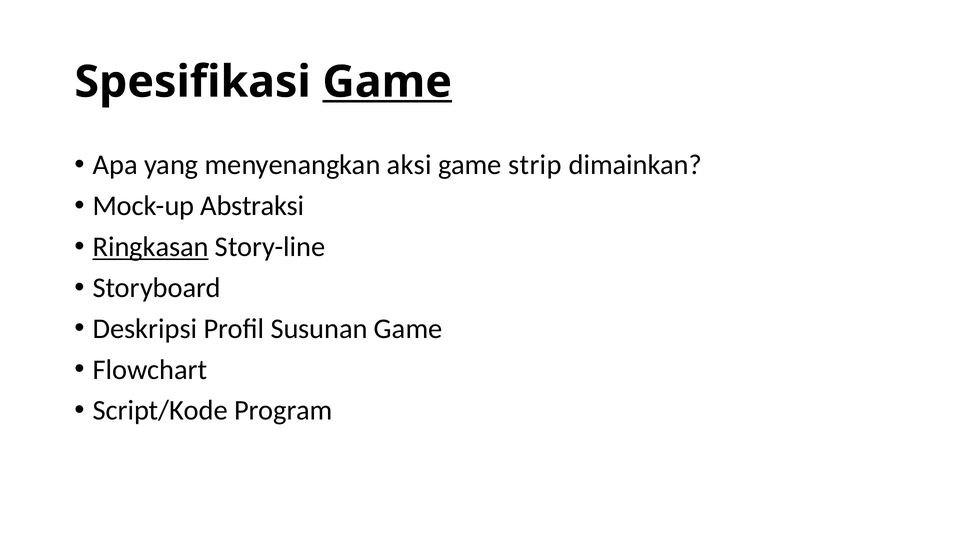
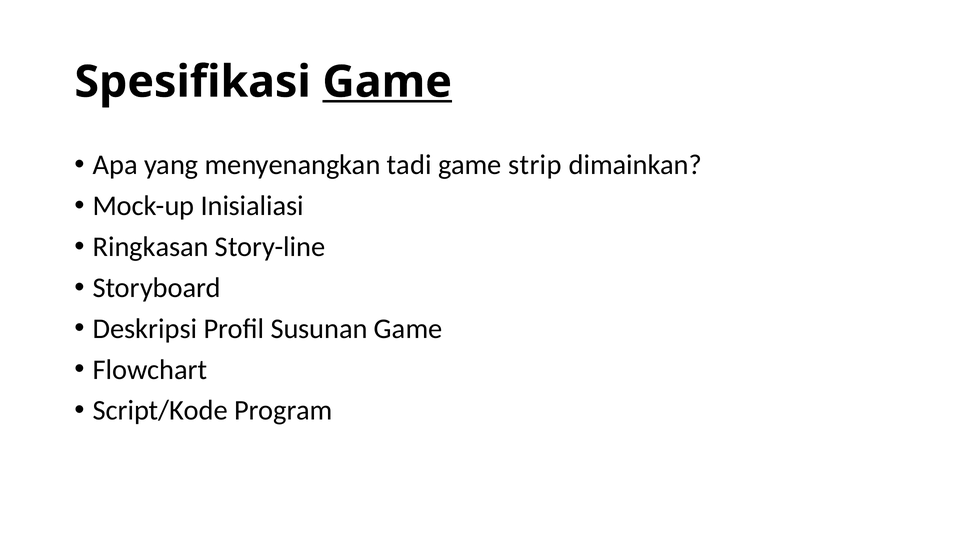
aksi: aksi -> tadi (409, 165)
Abstraksi: Abstraksi -> Inisialiasi (252, 206)
Ringkasan underline: present -> none (151, 247)
